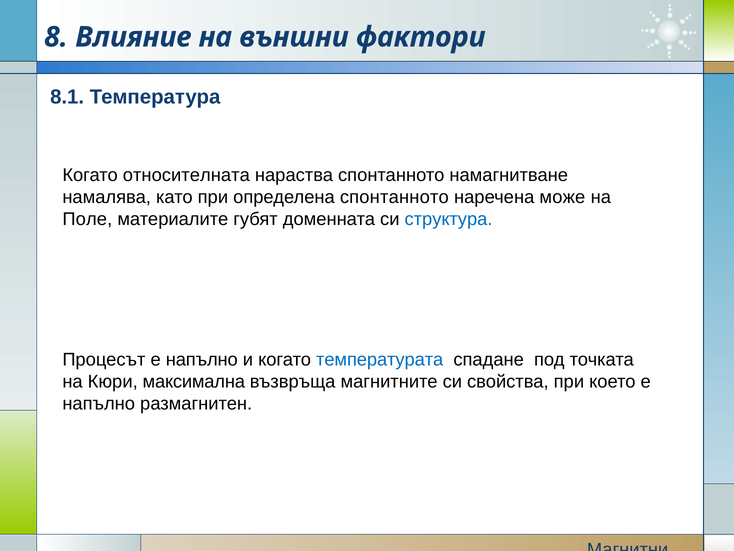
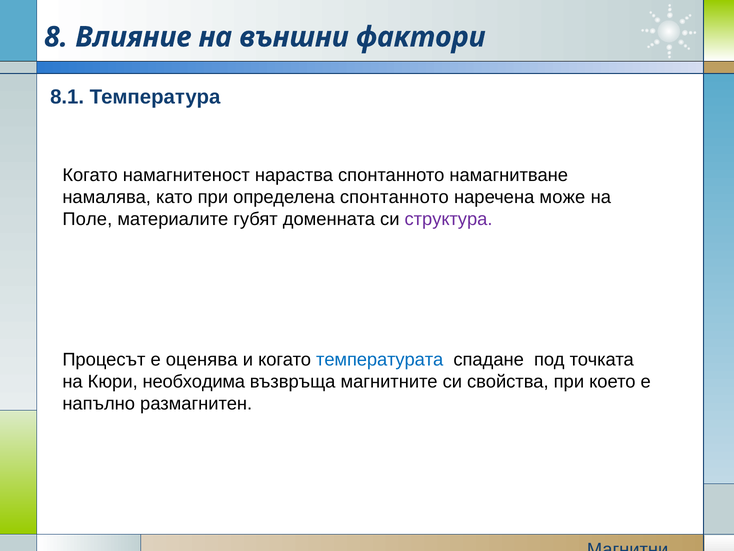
относителната: относителната -> намагнитеност (186, 175)
структура colour: blue -> purple (448, 219)
Процесът е напълно: напълно -> оценява (202, 359)
максимална: максимална -> необходима (194, 382)
